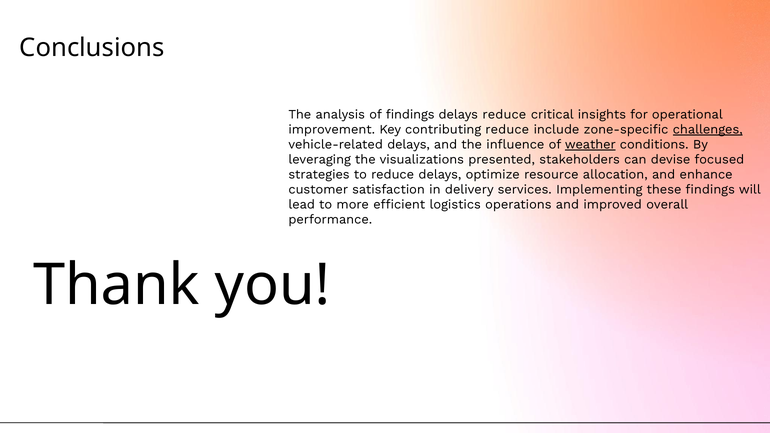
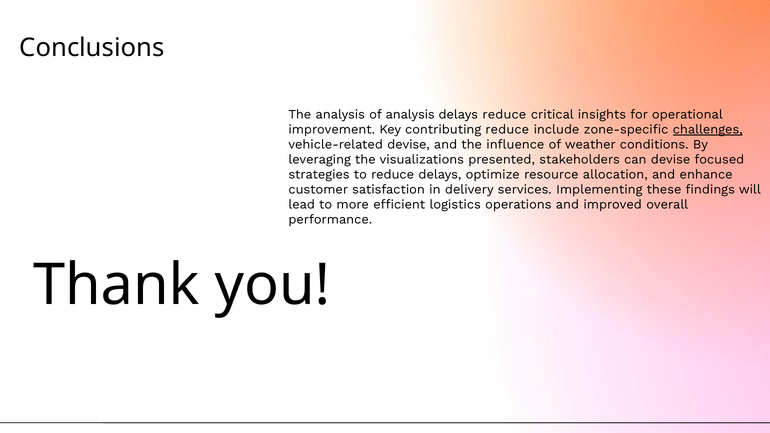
of findings: findings -> analysis (410, 114)
vehicle-related delays: delays -> devise (409, 144)
weather underline: present -> none (590, 144)
